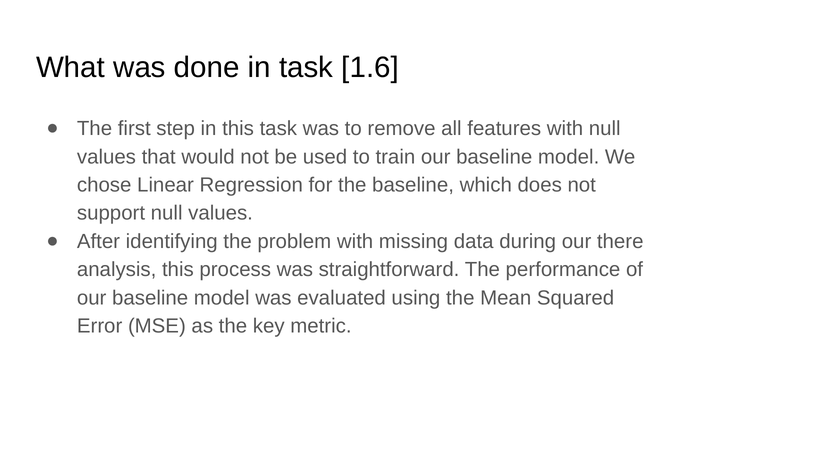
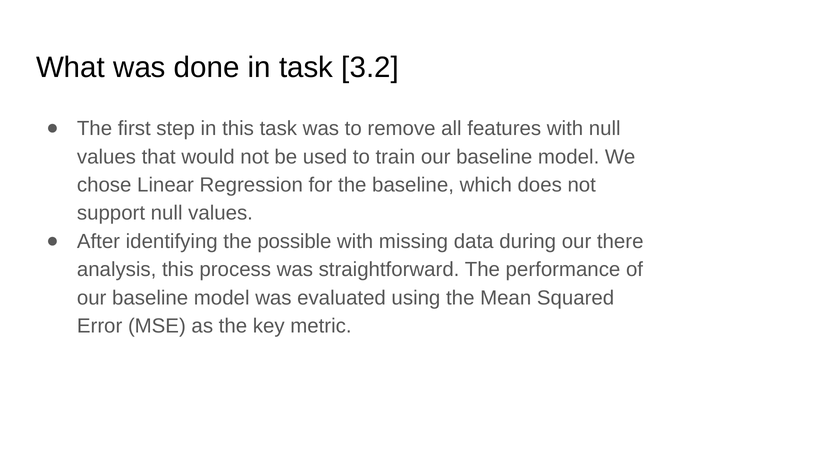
1.6: 1.6 -> 3.2 (370, 68)
problem: problem -> possible (294, 241)
